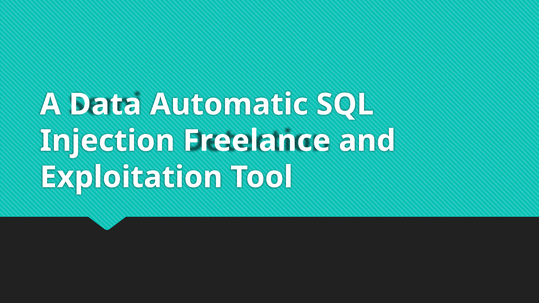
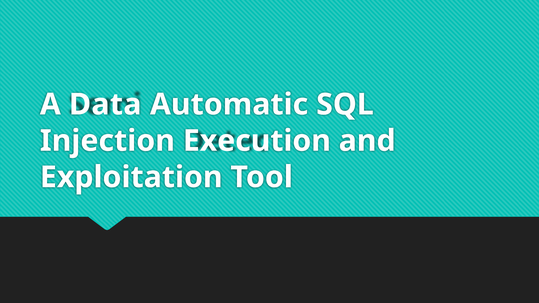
Freelance: Freelance -> Execution (257, 141)
